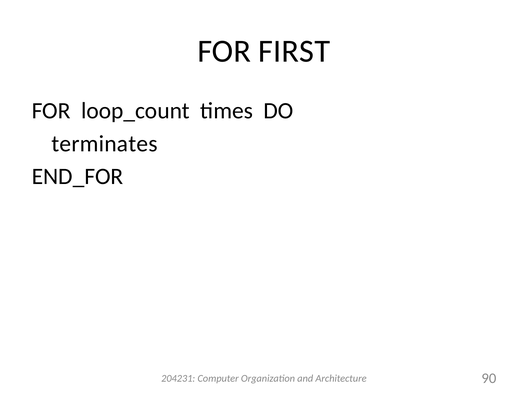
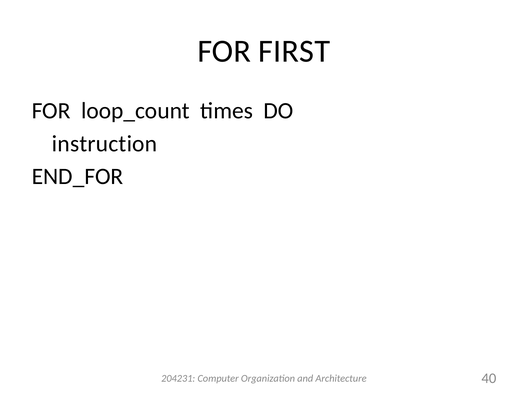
terminates: terminates -> instruction (105, 144)
90: 90 -> 40 (489, 378)
